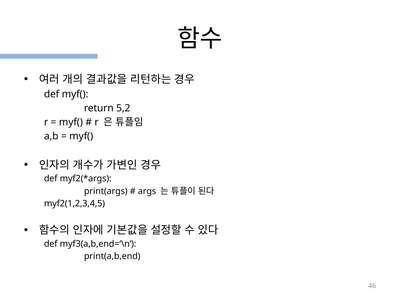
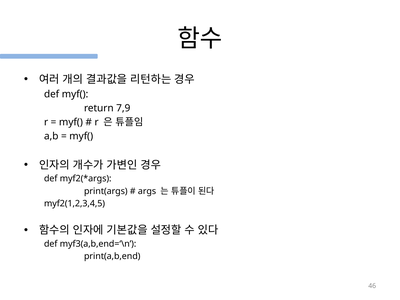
5,2: 5,2 -> 7,9 (123, 108)
